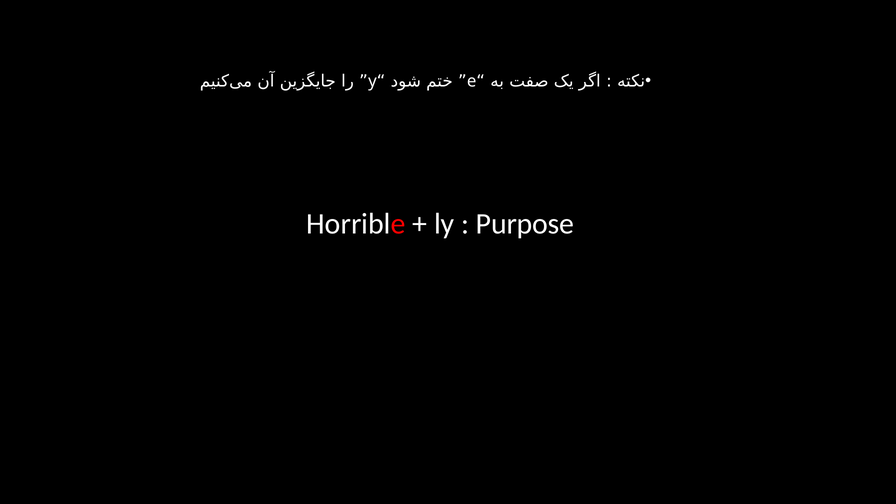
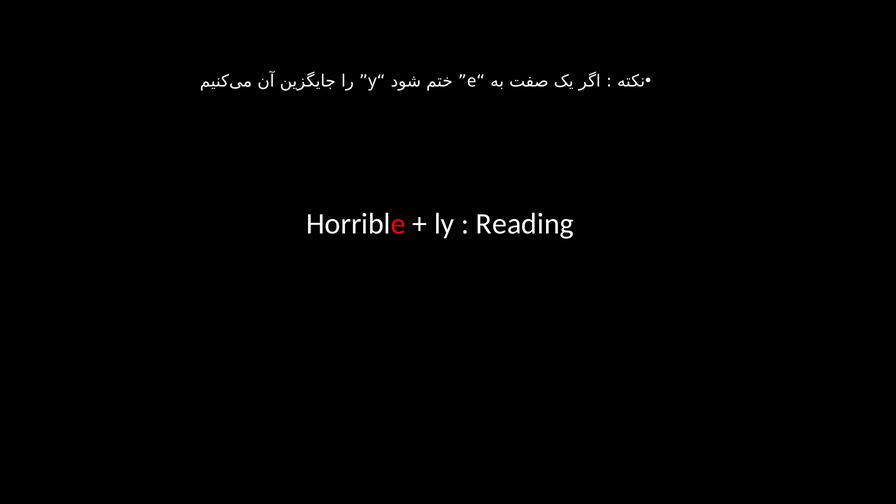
Purpose: Purpose -> Reading (525, 224)
